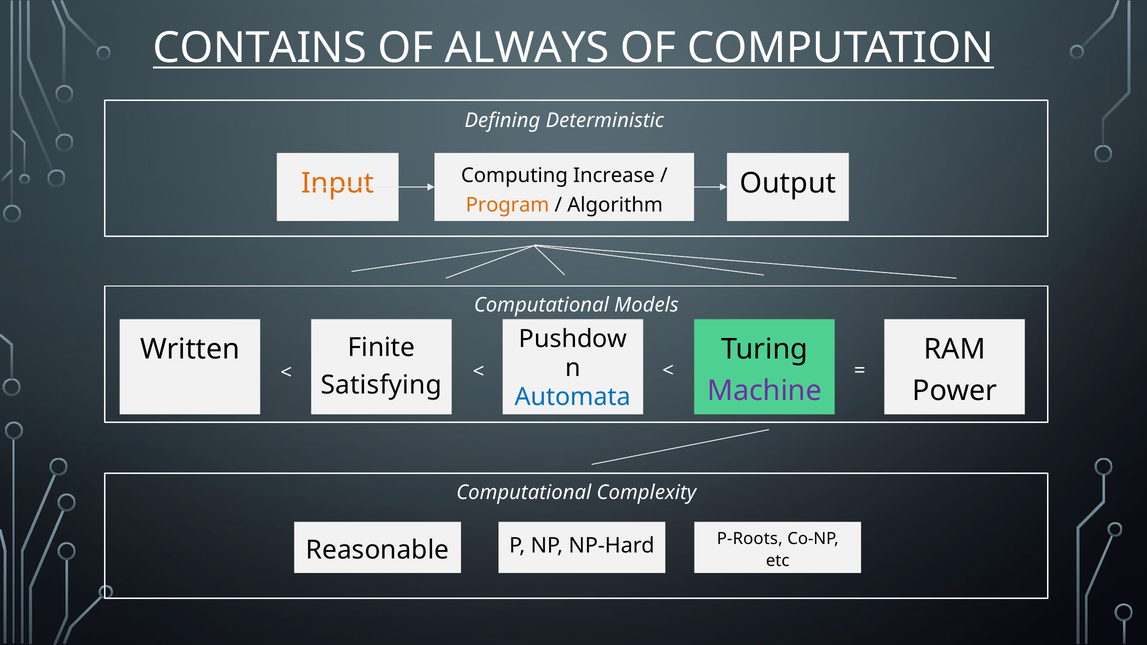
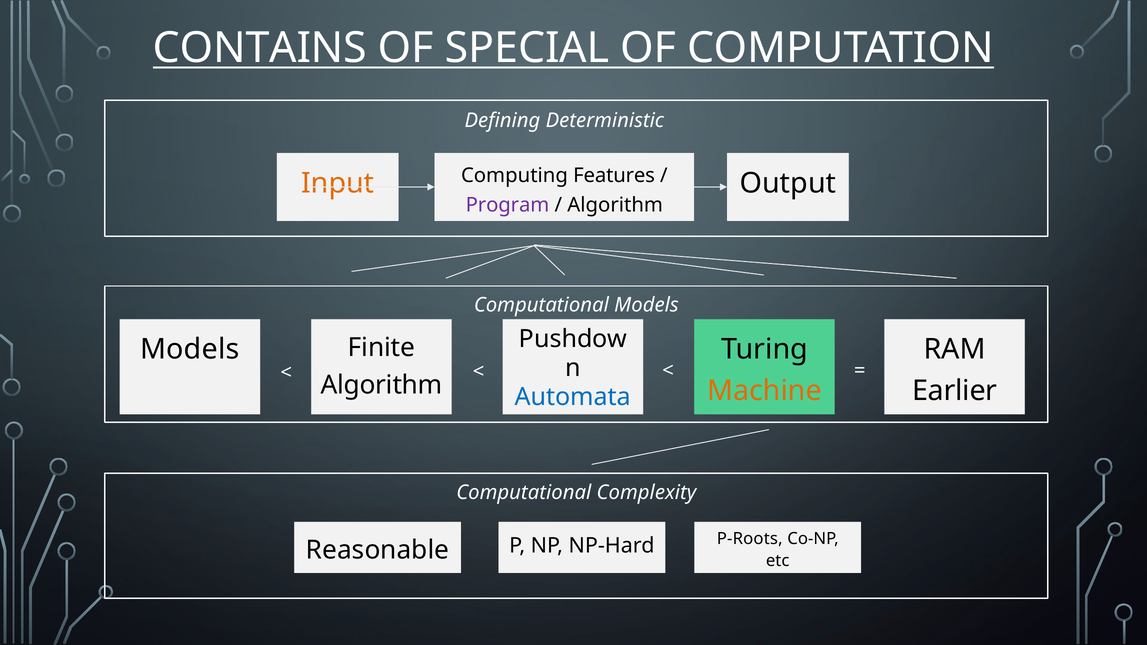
ALWAYS: ALWAYS -> SPECIAL (527, 48)
Increase: Increase -> Features (614, 176)
Program colour: orange -> purple (507, 205)
Written: Written -> Models (190, 350)
Satisfying: Satisfying -> Algorithm (382, 385)
Machine colour: purple -> orange (764, 391)
Power: Power -> Earlier (955, 391)
